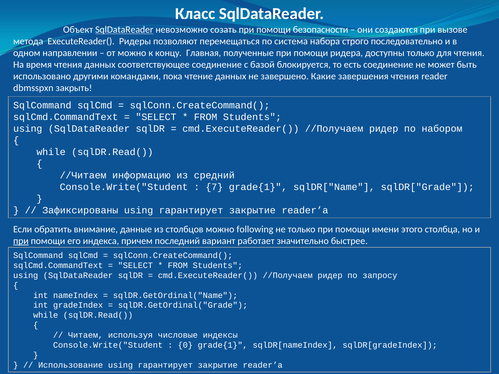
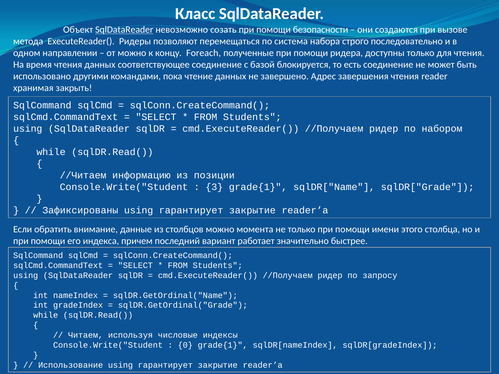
Главная: Главная -> Foreach (204, 53)
Какие: Какие -> Адрес (323, 76)
dbmsspxn: dbmsspxn -> хранимая (33, 88)
средний: средний -> позиции (214, 175)
7: 7 -> 3 (214, 187)
following: following -> момента (255, 229)
при underline: present -> none (21, 241)
